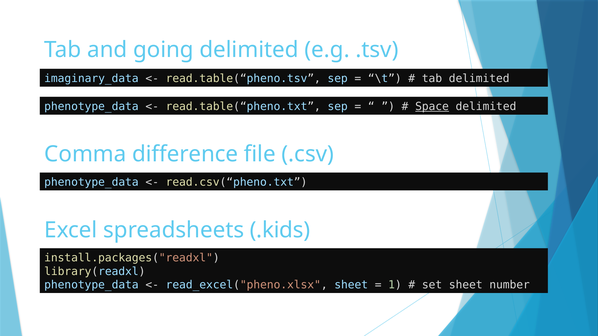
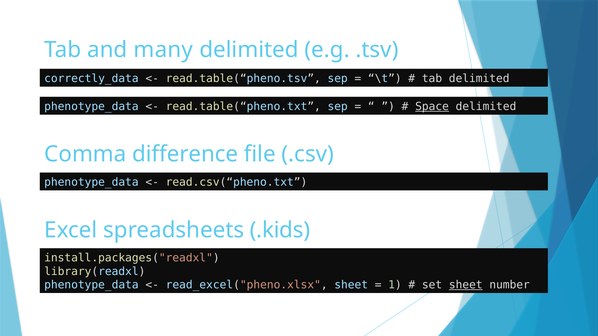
going: going -> many (163, 50)
imaginary_data: imaginary_data -> correctly_data (91, 79)
sheet underline: none -> present (466, 285)
